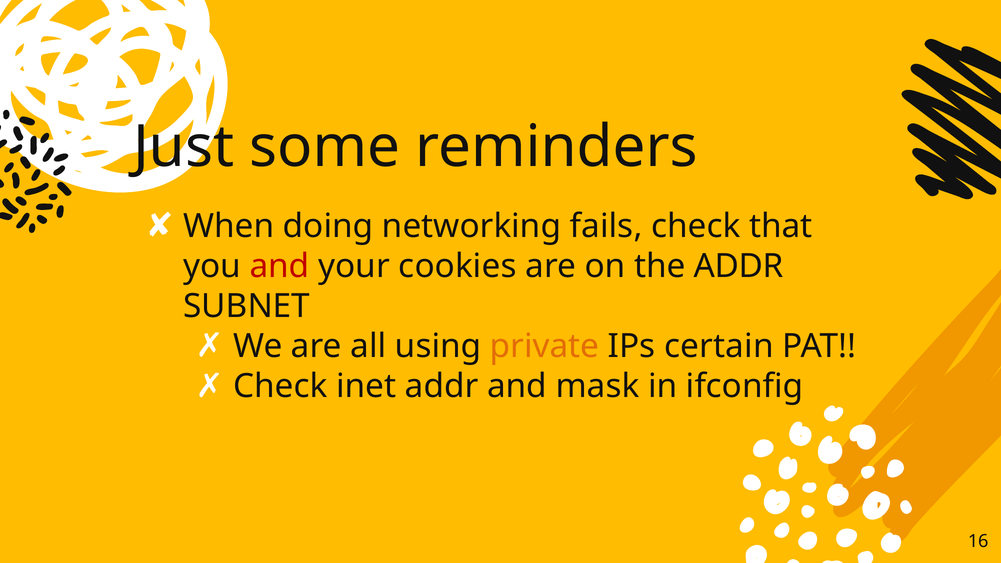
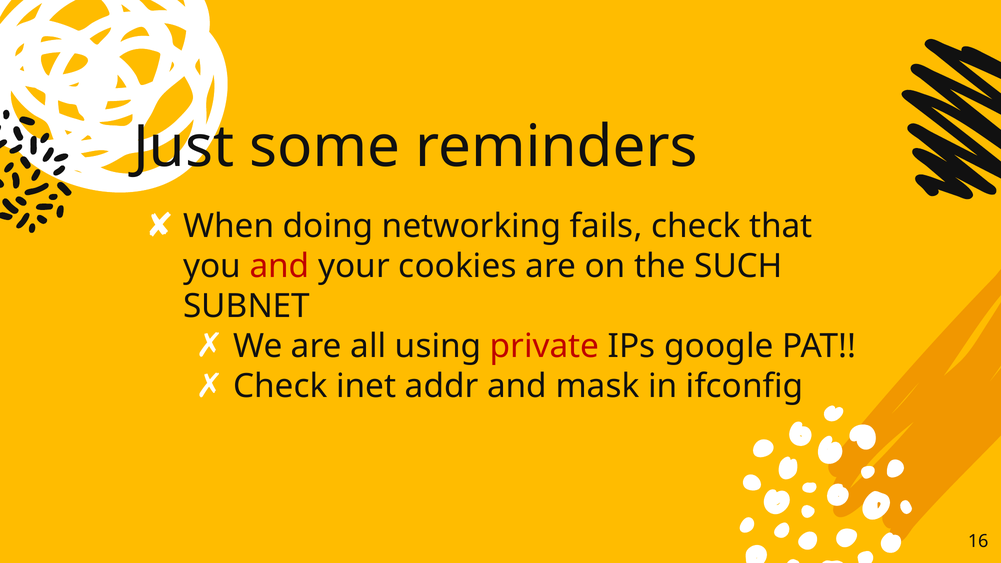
the ADDR: ADDR -> SUCH (739, 266)
private colour: orange -> red (545, 346)
certain: certain -> google (719, 346)
